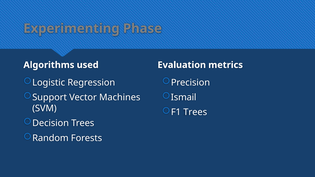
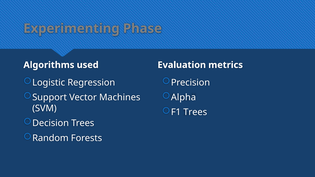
Ismail: Ismail -> Alpha (183, 98)
